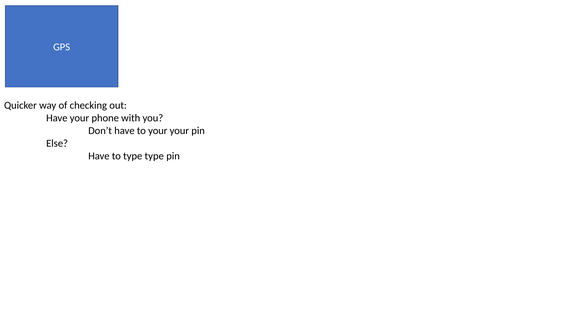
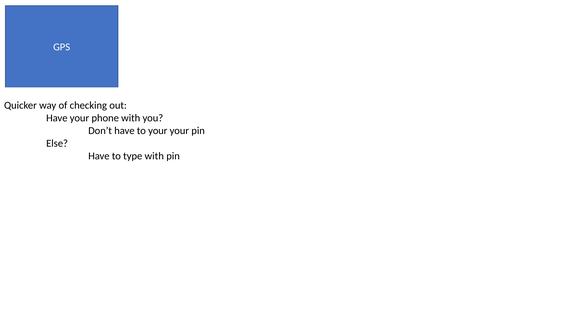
type type: type -> with (154, 156)
